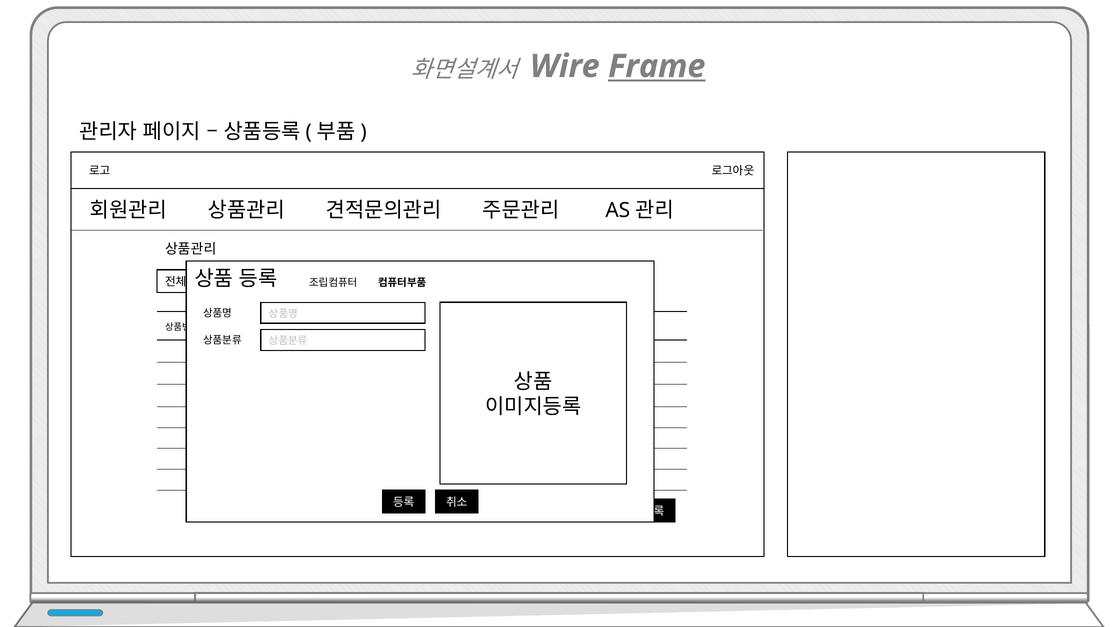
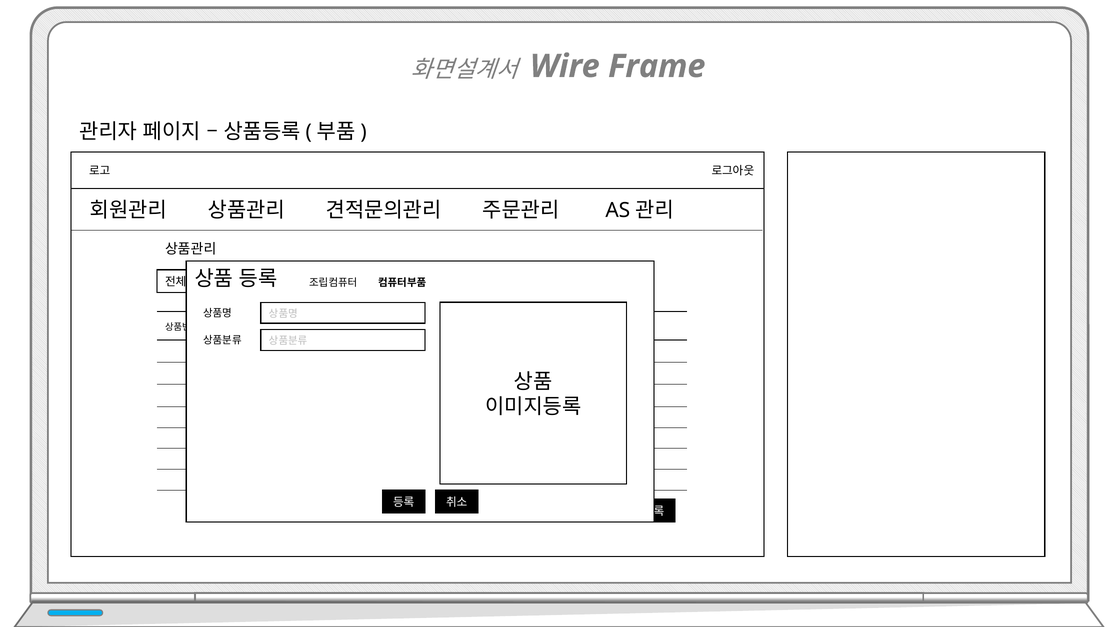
Frame underline: present -> none (657, 66)
